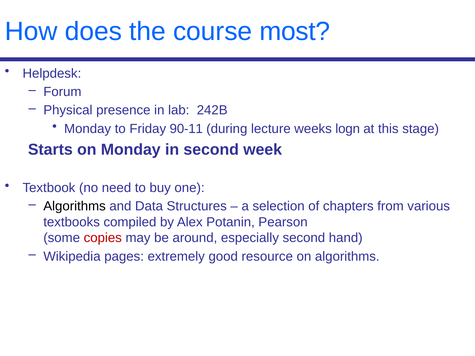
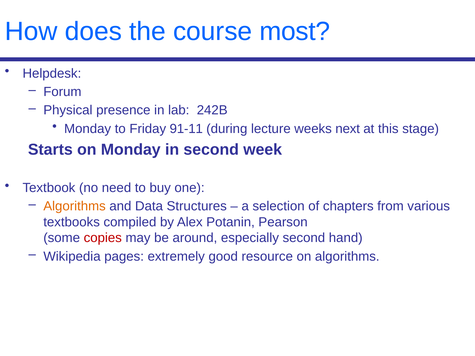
90-11: 90-11 -> 91-11 (186, 129)
logn: logn -> next (348, 129)
Algorithms colour: black -> orange (75, 206)
